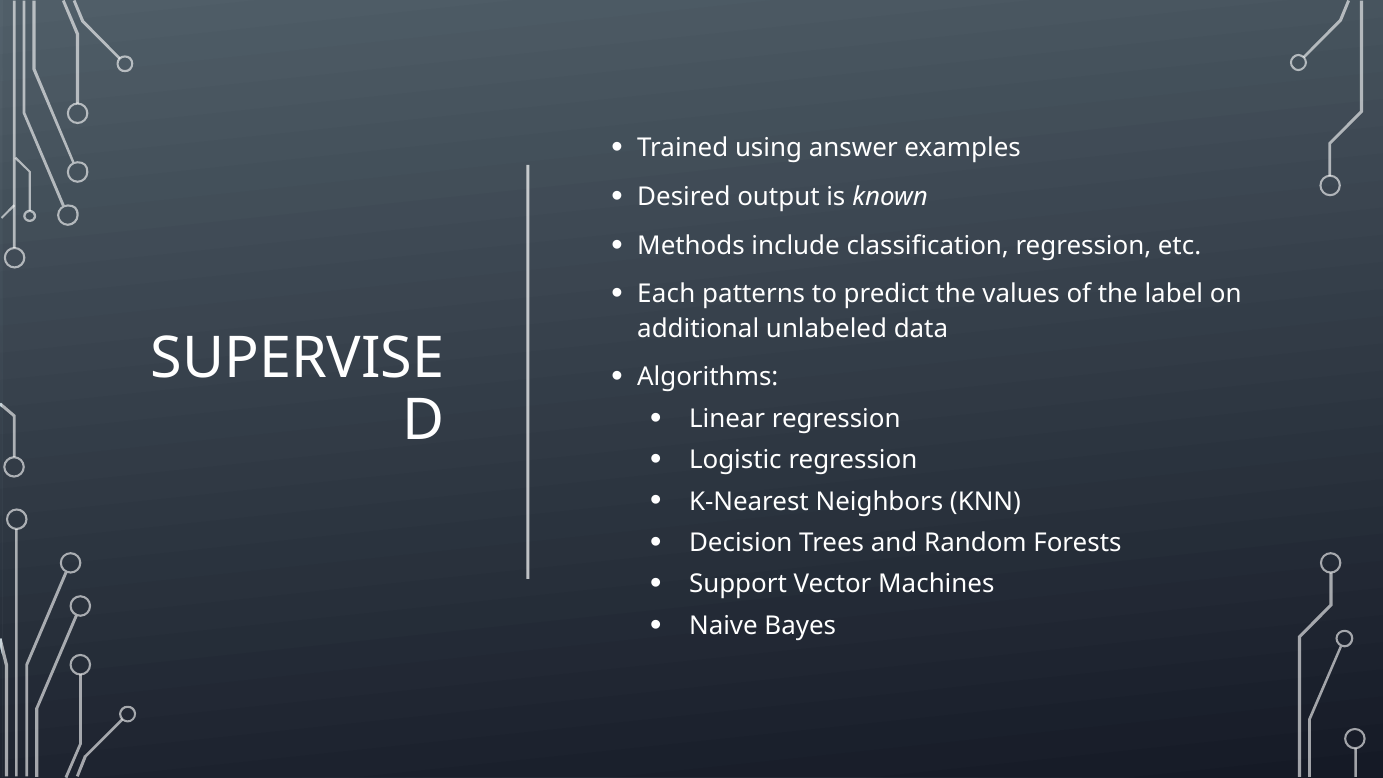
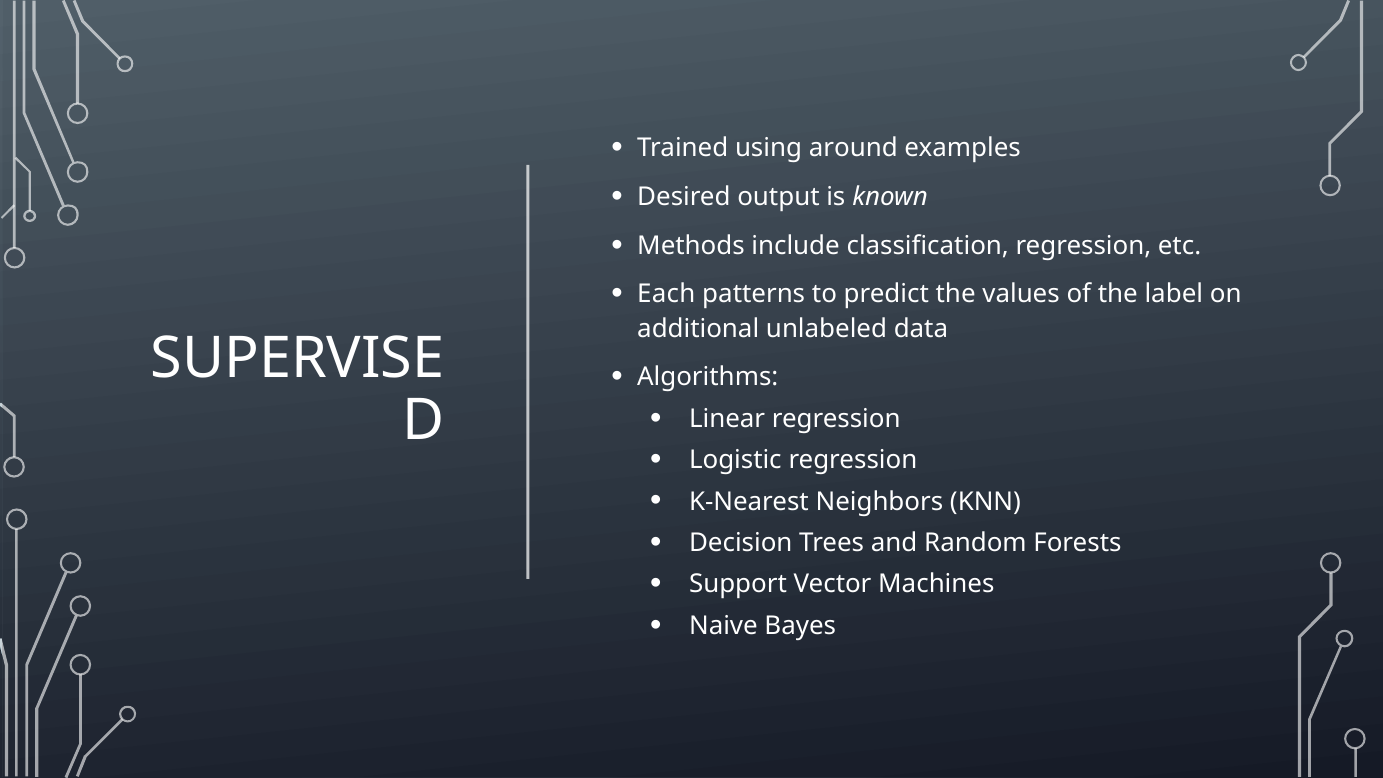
answer: answer -> around (853, 148)
